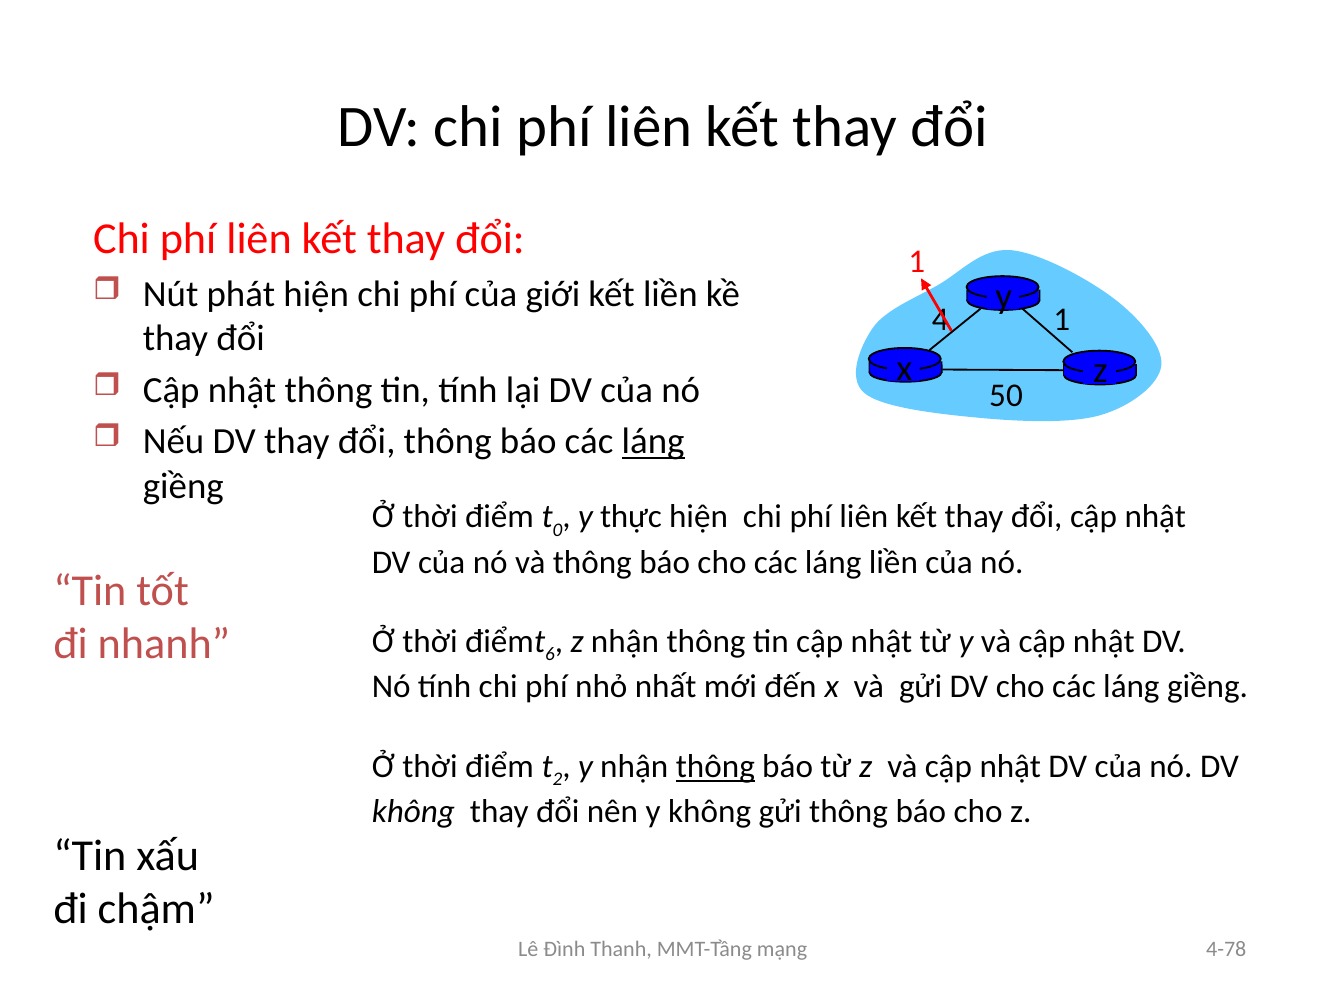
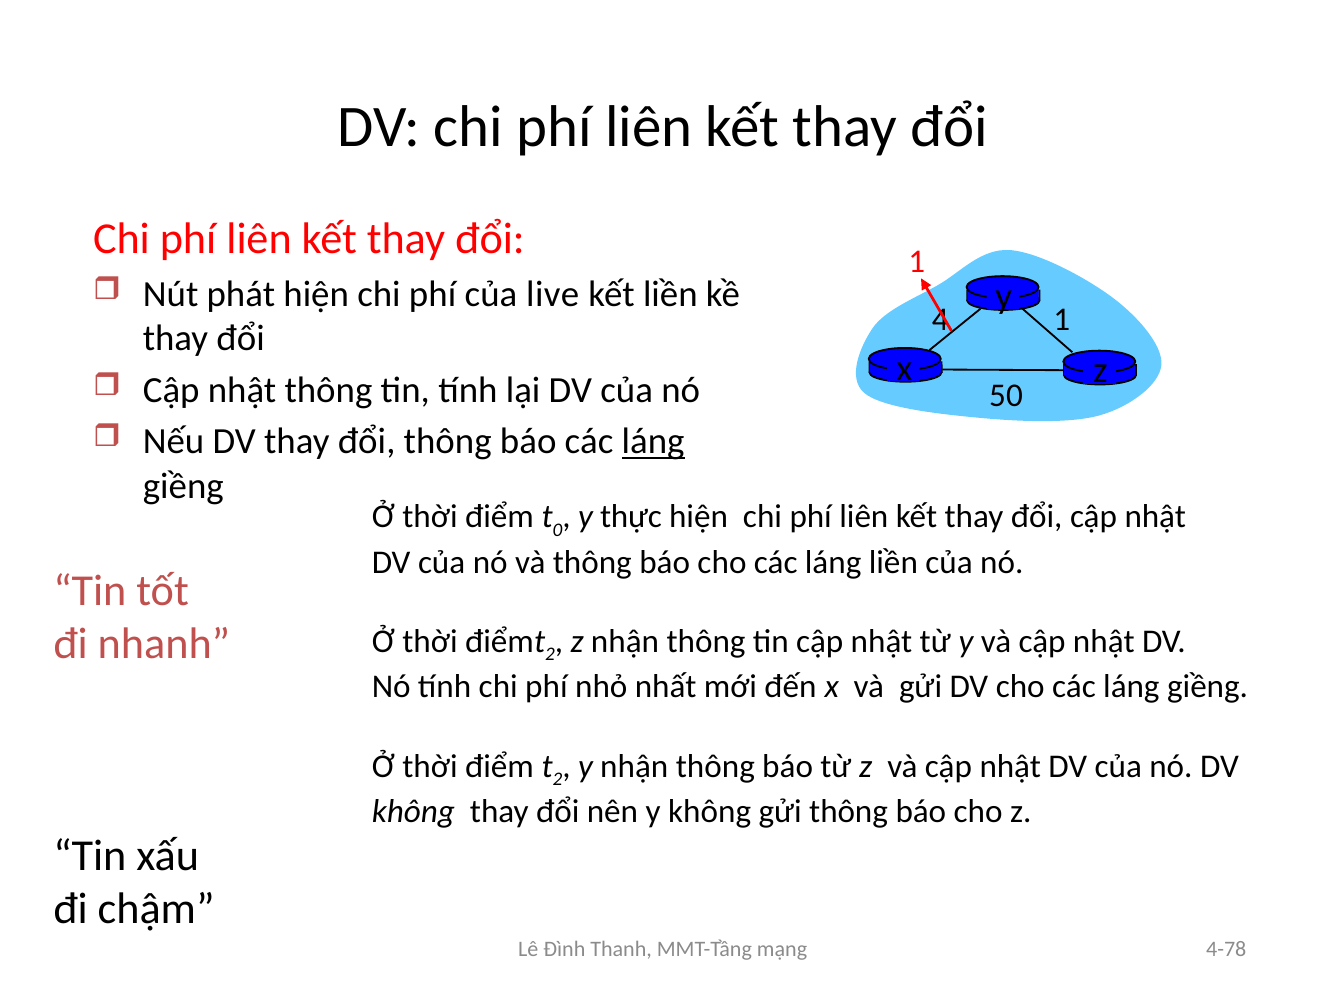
giới: giới -> live (553, 295)
6: 6 -> 2 (550, 655)
thông underline: present -> none (715, 767)
